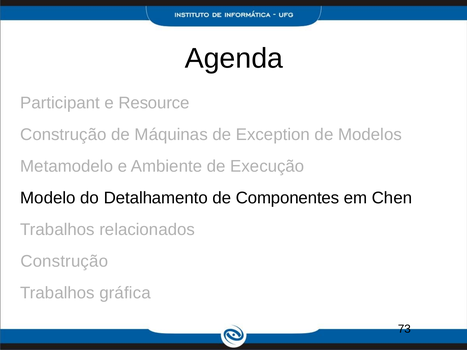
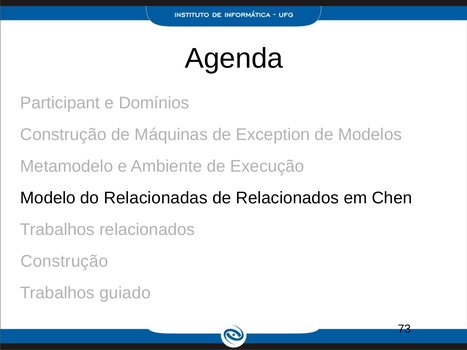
Resource: Resource -> Domínios (154, 103)
Detalhamento: Detalhamento -> Relacionadas (156, 198)
de Componentes: Componentes -> Relacionados (287, 198)
gráfica: gráfica -> guiado (125, 293)
